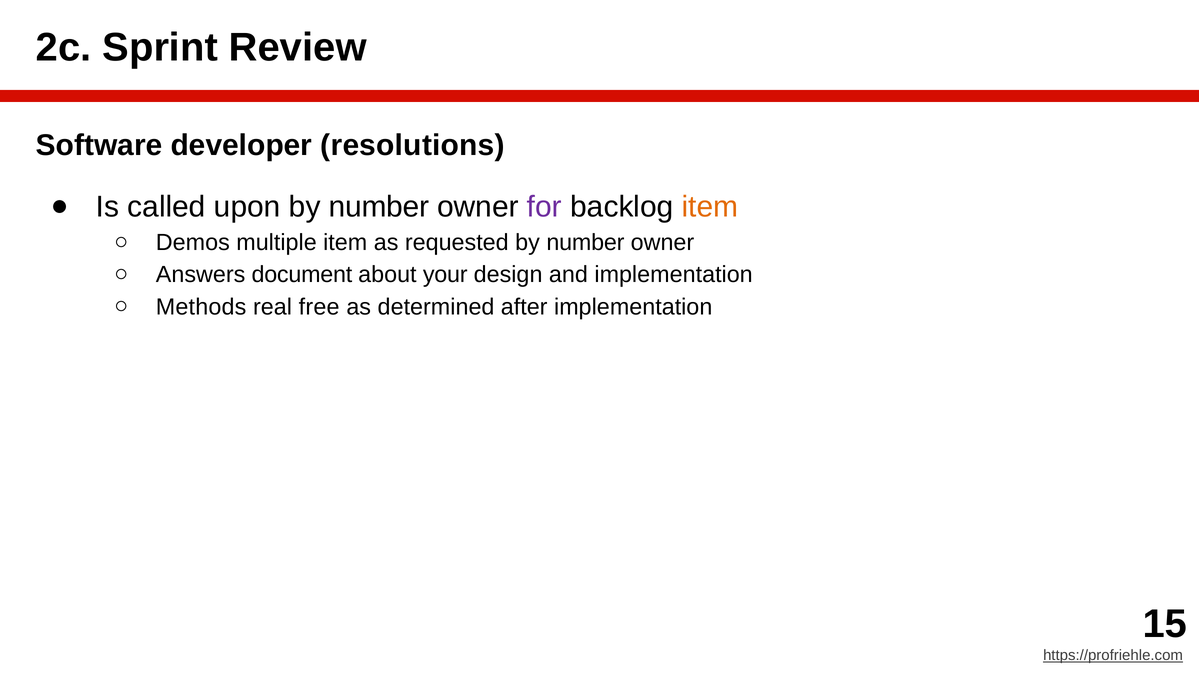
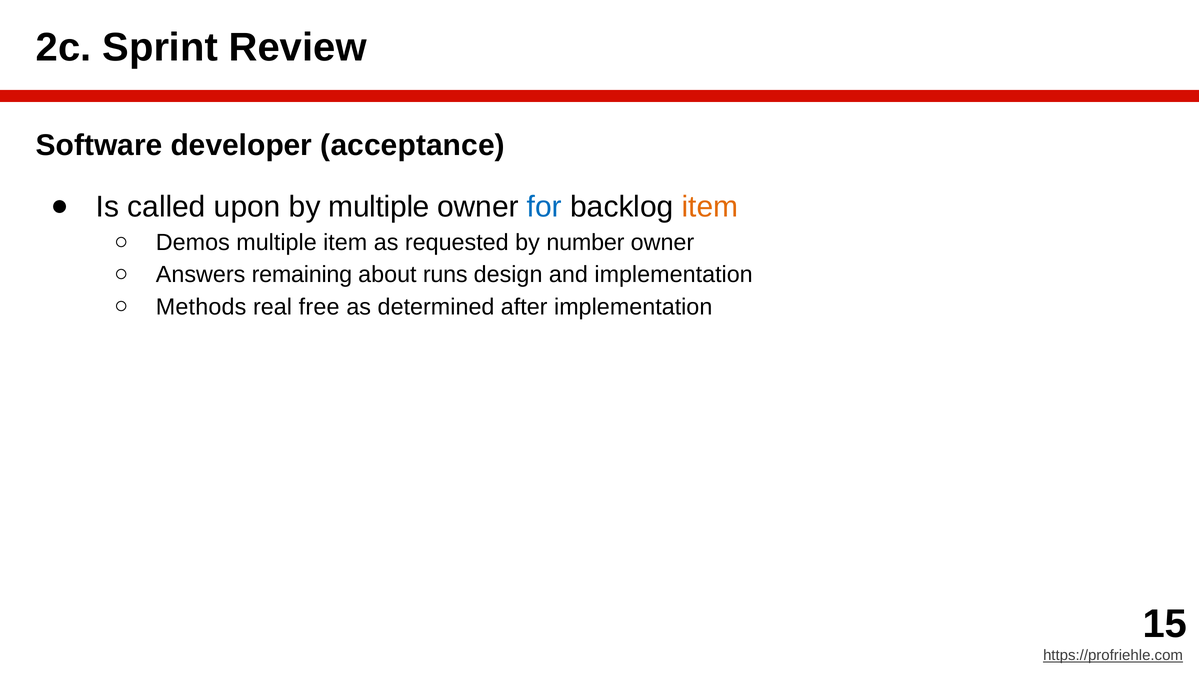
resolutions: resolutions -> acceptance (413, 145)
upon by number: number -> multiple (379, 207)
for colour: purple -> blue (544, 207)
document: document -> remaining (302, 274)
your: your -> runs (445, 274)
